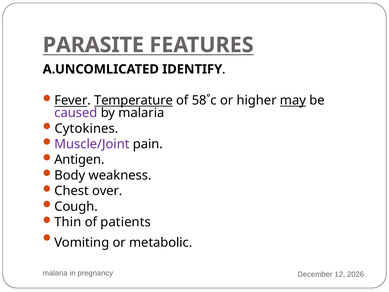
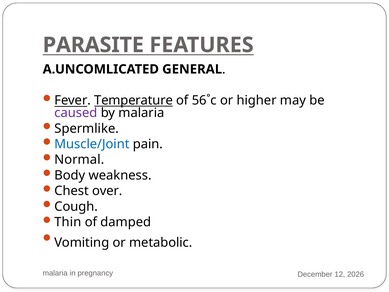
IDENTIFY: IDENTIFY -> GENERAL (192, 69)
58˚c: 58˚c -> 56˚c (204, 100)
may underline: present -> none (293, 100)
Cytokines: Cytokines -> Spermlike (87, 128)
Muscle/Joint colour: purple -> blue (92, 144)
Antigen: Antigen -> Normal (79, 160)
patients: patients -> damped (126, 222)
